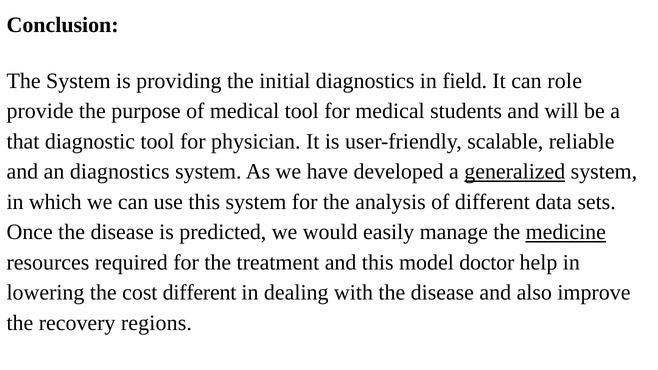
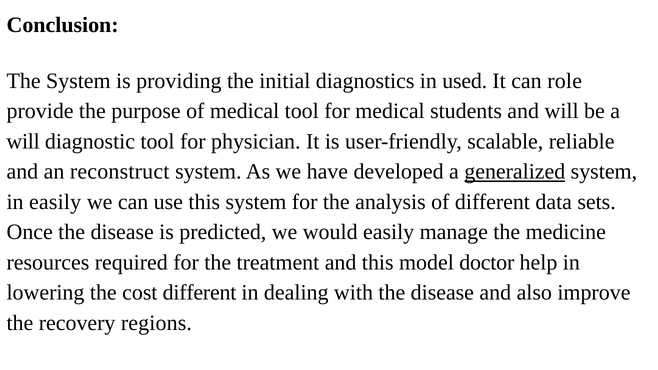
field: field -> used (465, 81)
that: that -> will (23, 142)
an diagnostics: diagnostics -> reconstruct (120, 172)
in which: which -> easily (55, 202)
medicine underline: present -> none (566, 232)
